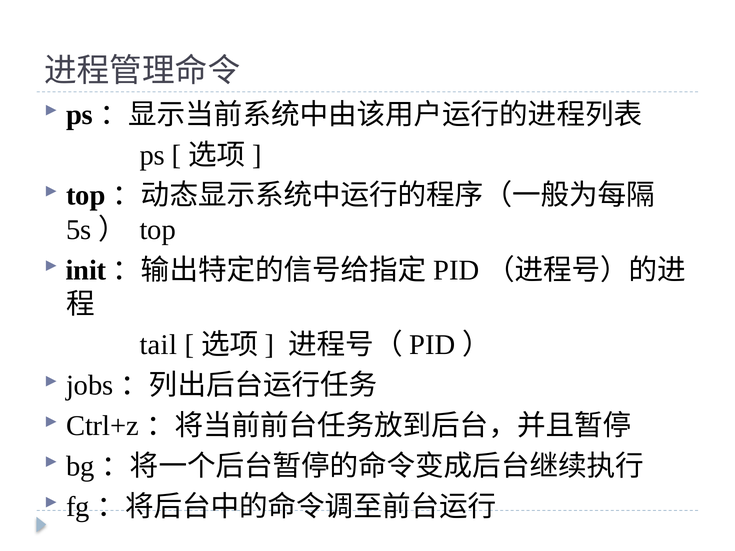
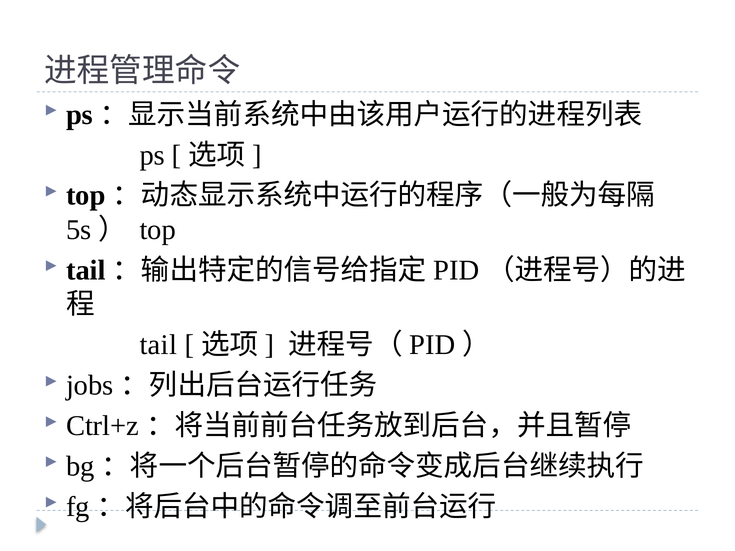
init: init -> tail (86, 270)
